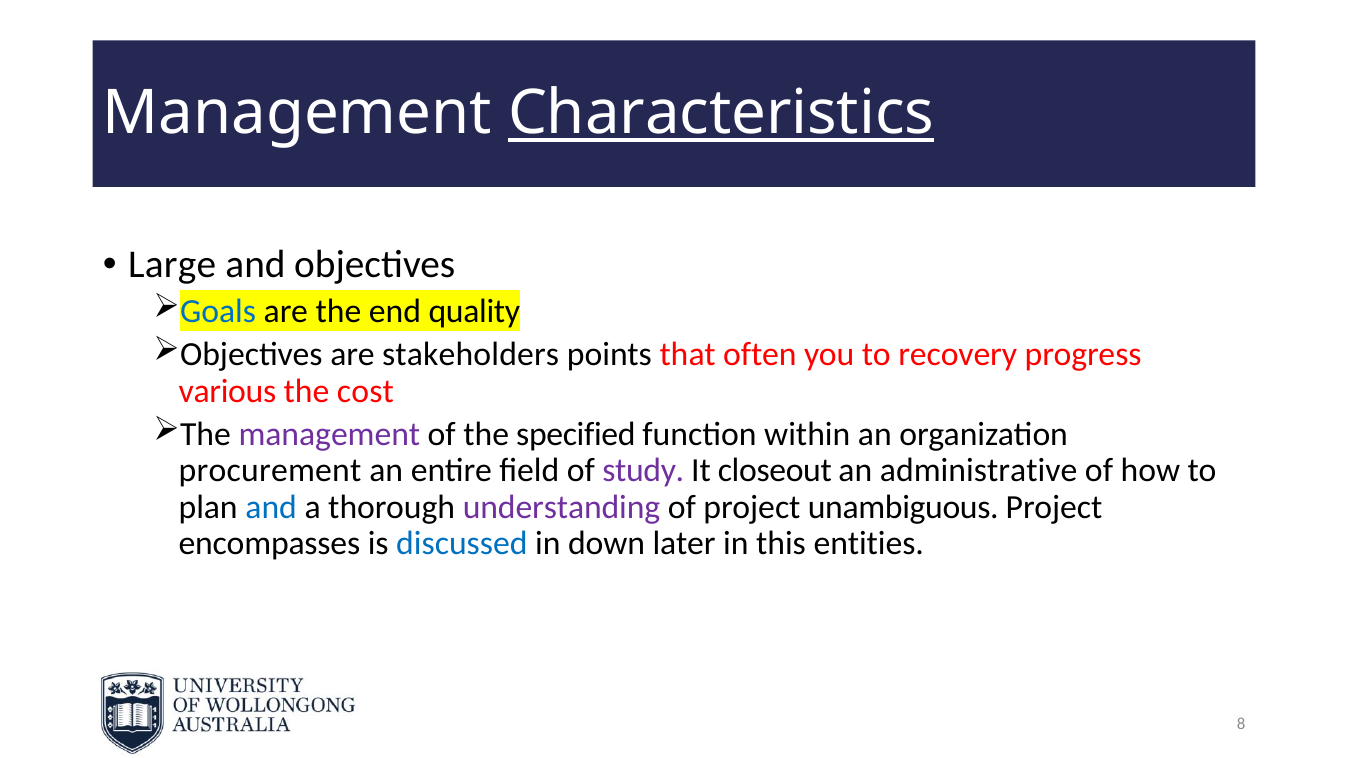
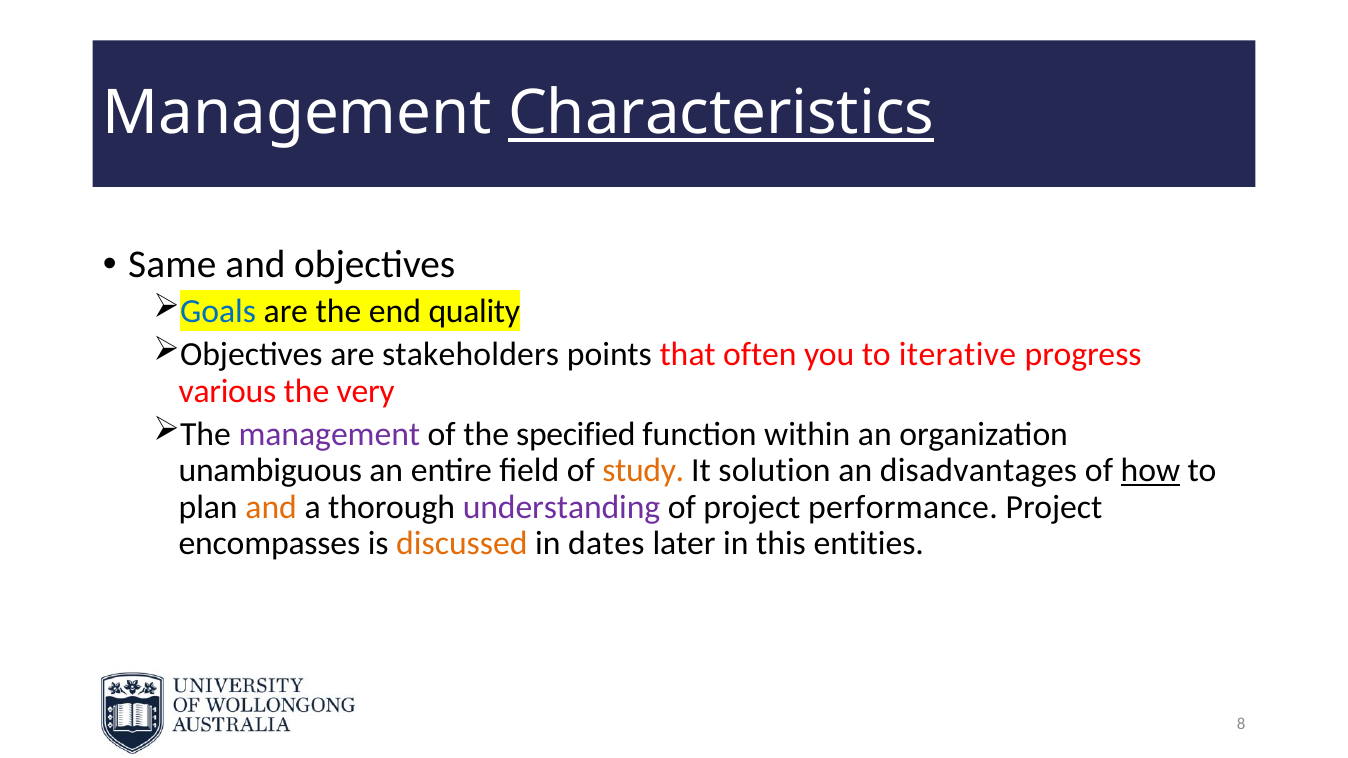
Large: Large -> Same (172, 265)
recovery: recovery -> iterative (957, 355)
cost: cost -> very (366, 391)
procurement: procurement -> unambiguous (270, 471)
study colour: purple -> orange (643, 471)
closeout: closeout -> solution (775, 471)
administrative: administrative -> disadvantages (979, 471)
how underline: none -> present (1150, 471)
and colour: blue -> orange (271, 507)
unambiguous: unambiguous -> performance (903, 507)
discussed colour: blue -> orange (462, 544)
down: down -> dates (606, 544)
